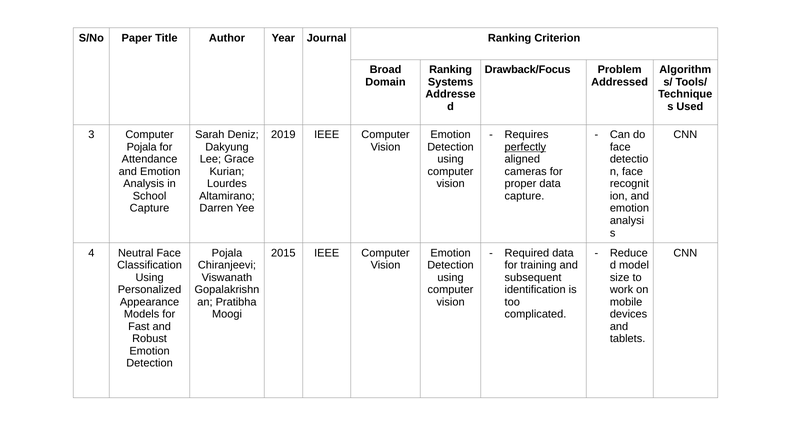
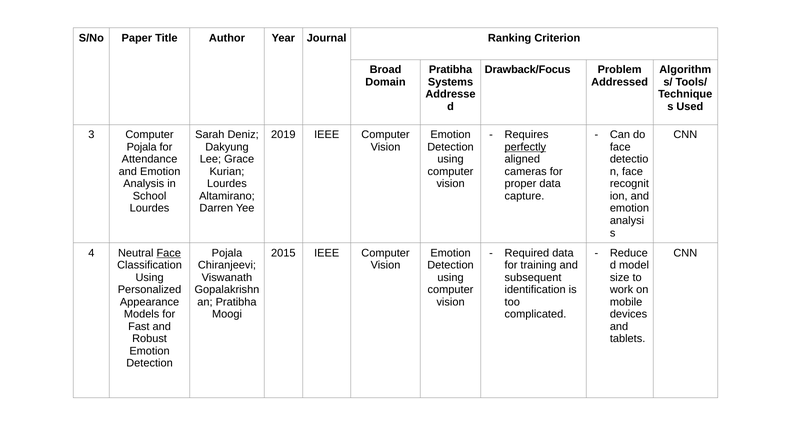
Ranking: Ranking -> Pratibha (451, 70)
Capture: Capture -> Lourdes (150, 208)
Face underline: none -> present (169, 253)
